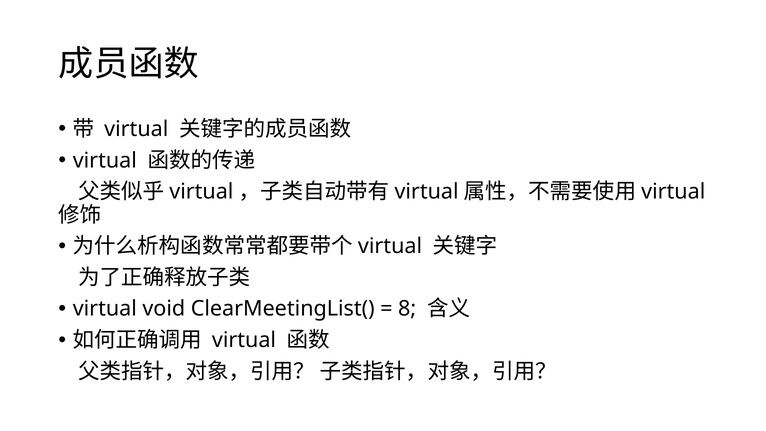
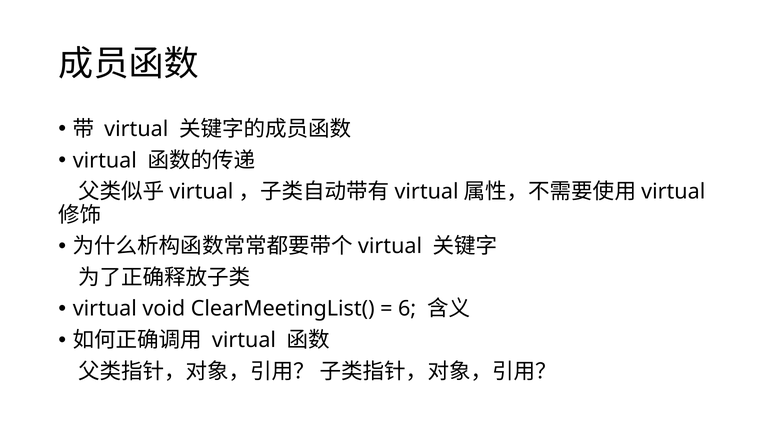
8: 8 -> 6 (407, 309)
